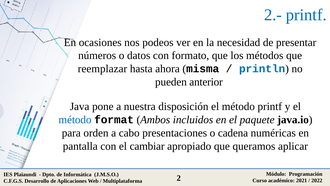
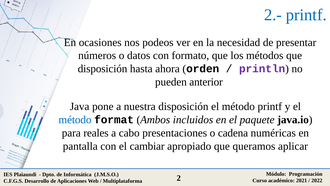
reemplazar: reemplazar -> disposición (103, 69)
misma: misma -> orden (203, 69)
println colour: blue -> purple (262, 69)
orden: orden -> reales (96, 133)
